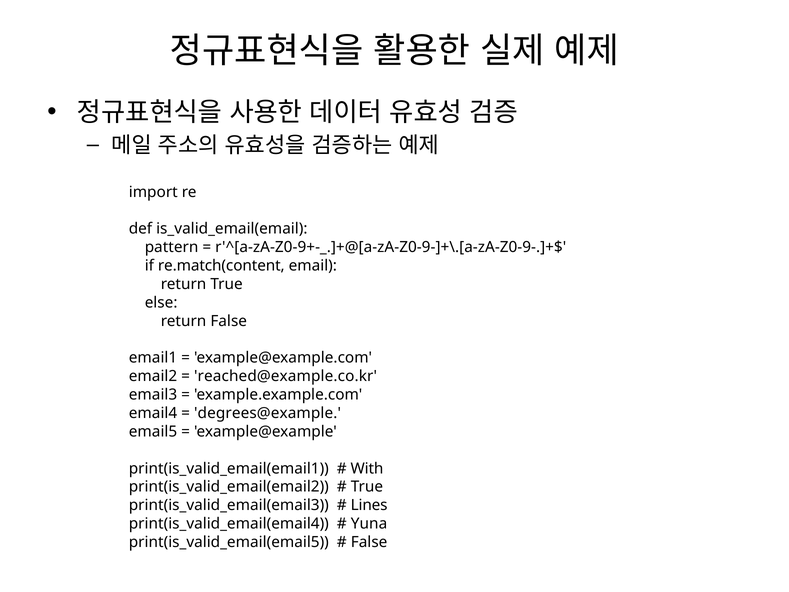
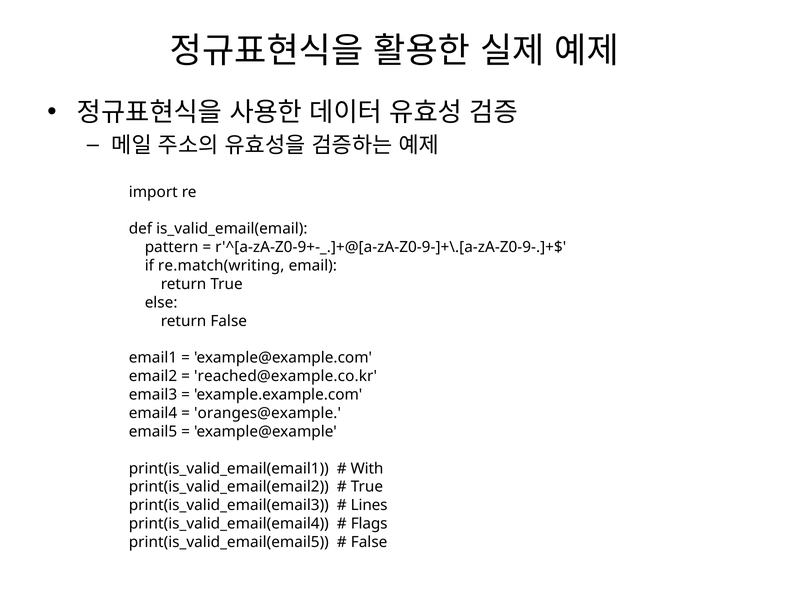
re.match(content: re.match(content -> re.match(writing (221, 266)
degrees@example: degrees@example -> oranges@example (268, 413)
Yuna: Yuna -> Flags (369, 524)
